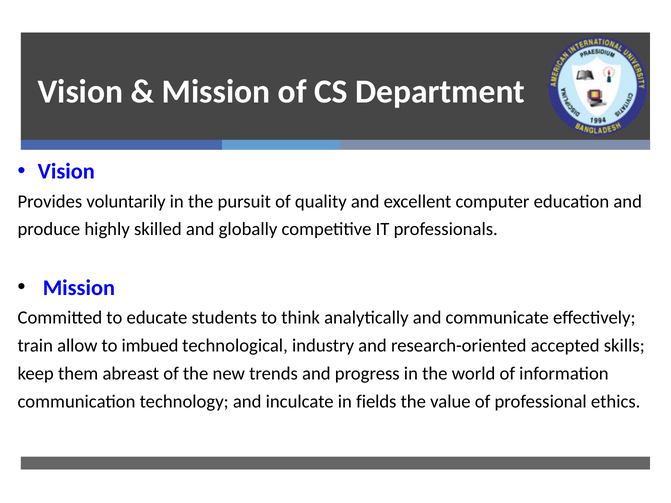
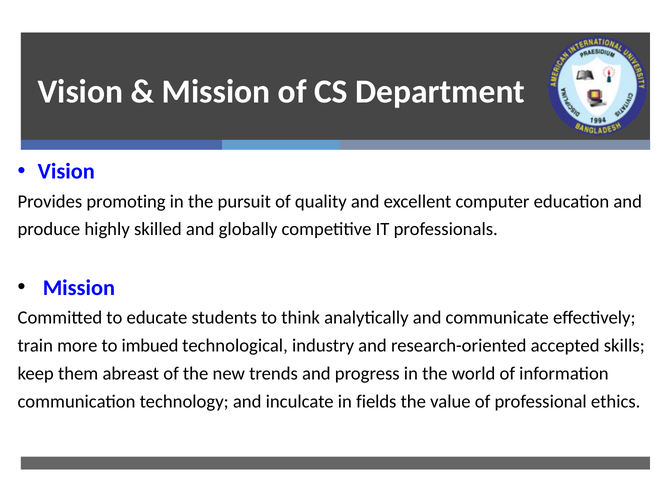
voluntarily: voluntarily -> promoting (126, 201)
allow: allow -> more (77, 346)
